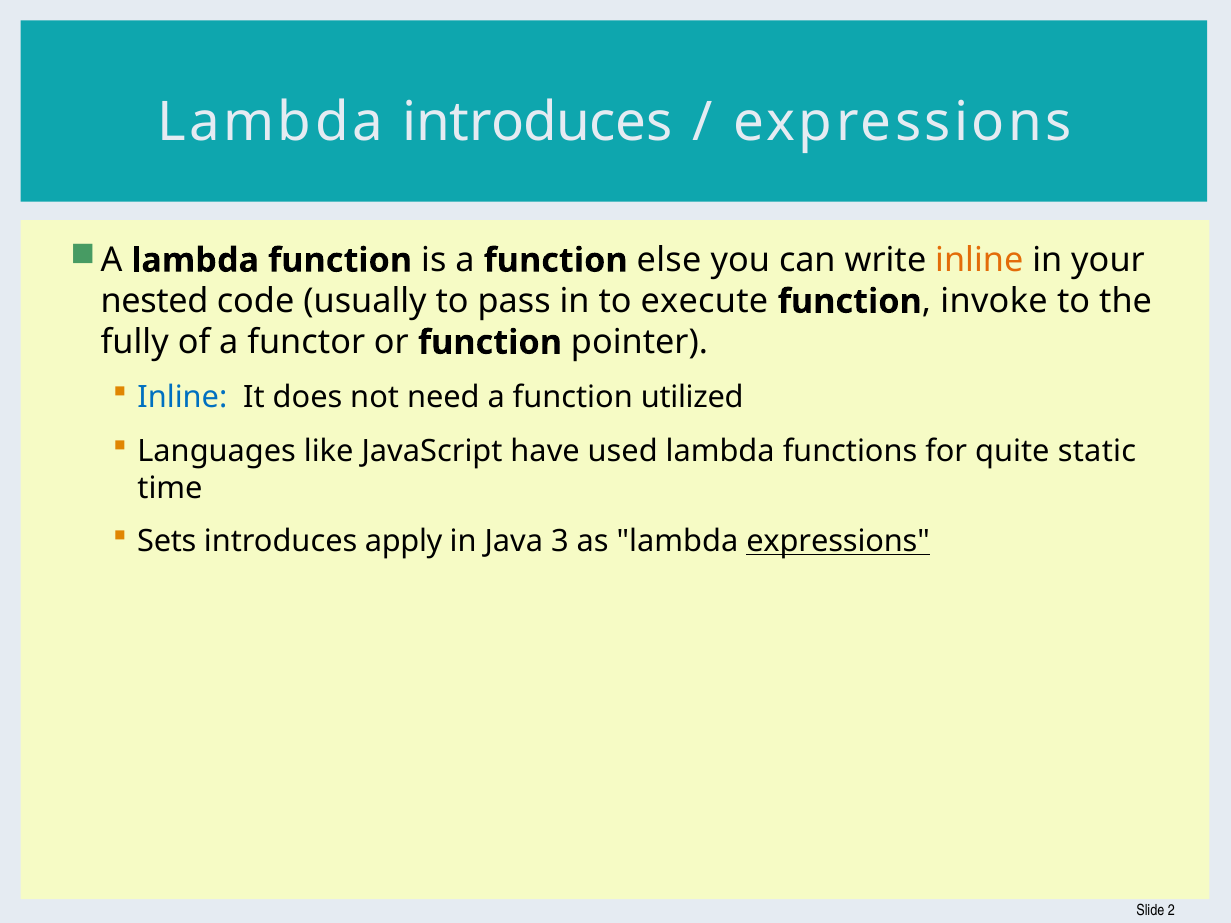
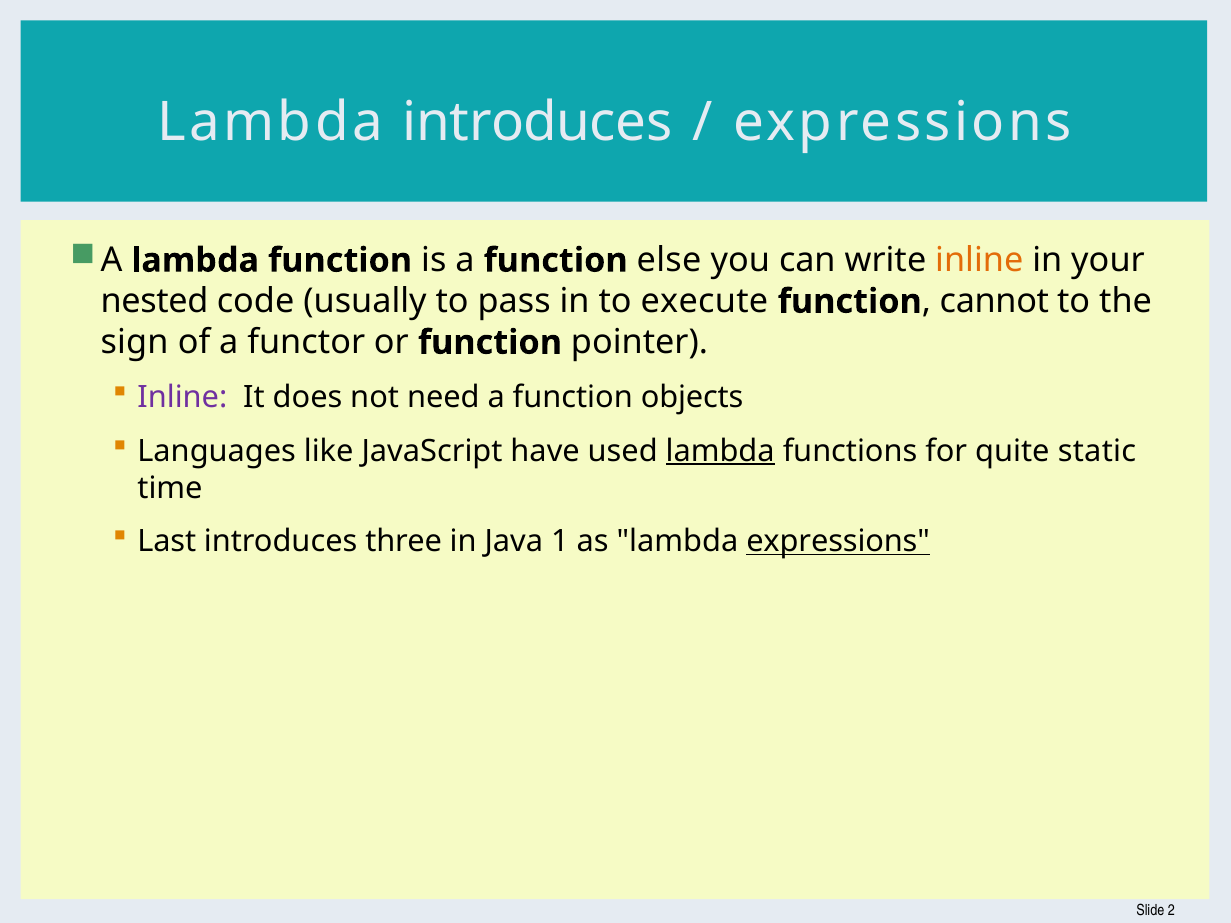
invoke: invoke -> cannot (994, 302)
fully: fully -> sign (135, 343)
Inline colour: blue -> purple (182, 398)
utilized: utilized -> objects (692, 398)
lambda underline: none -> present (720, 451)
Sets: Sets -> Last (167, 541)
apply: apply -> three (404, 541)
3: 3 -> 1 (560, 541)
